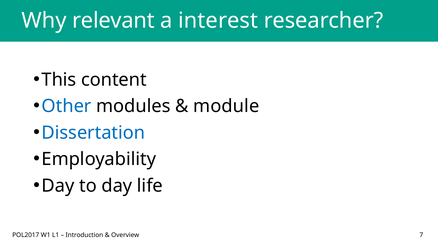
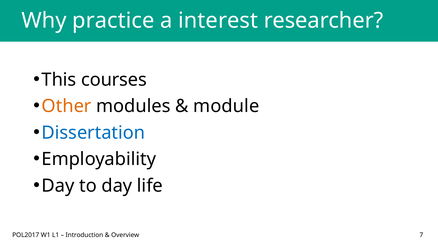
relevant: relevant -> practice (113, 21)
content: content -> courses (114, 79)
Other colour: blue -> orange (67, 106)
